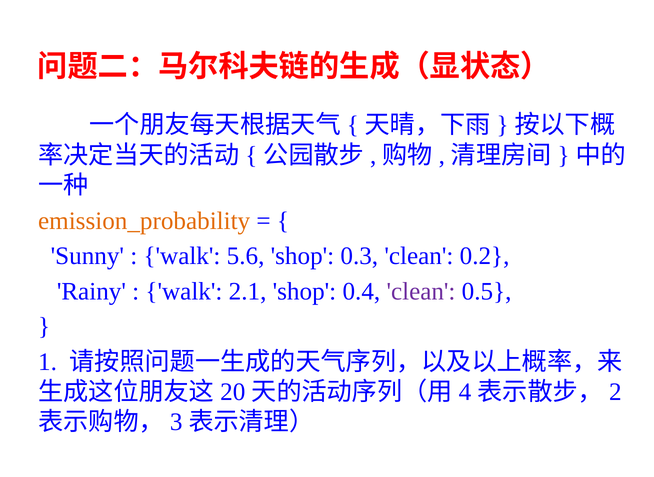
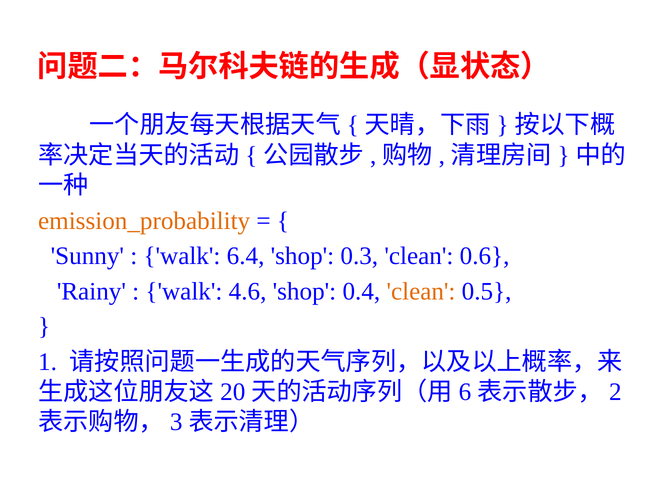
5.6: 5.6 -> 6.4 (246, 256)
0.2: 0.2 -> 0.6 (485, 256)
2.1: 2.1 -> 4.6 (248, 291)
clean colour: purple -> orange (421, 291)
4: 4 -> 6 (465, 392)
